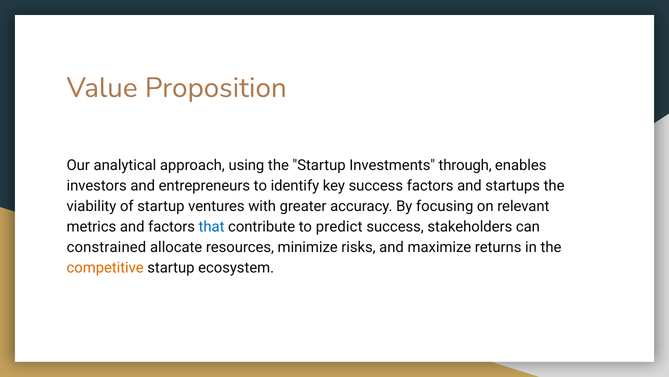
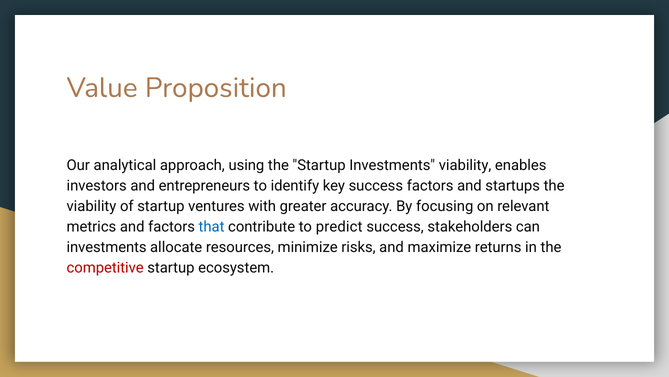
Investments through: through -> viability (465, 165)
constrained: constrained -> investments (107, 247)
competitive colour: orange -> red (105, 267)
